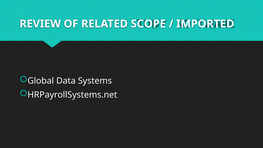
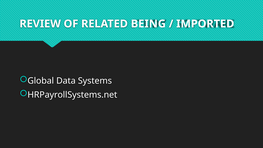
SCOPE: SCOPE -> BEING (148, 24)
